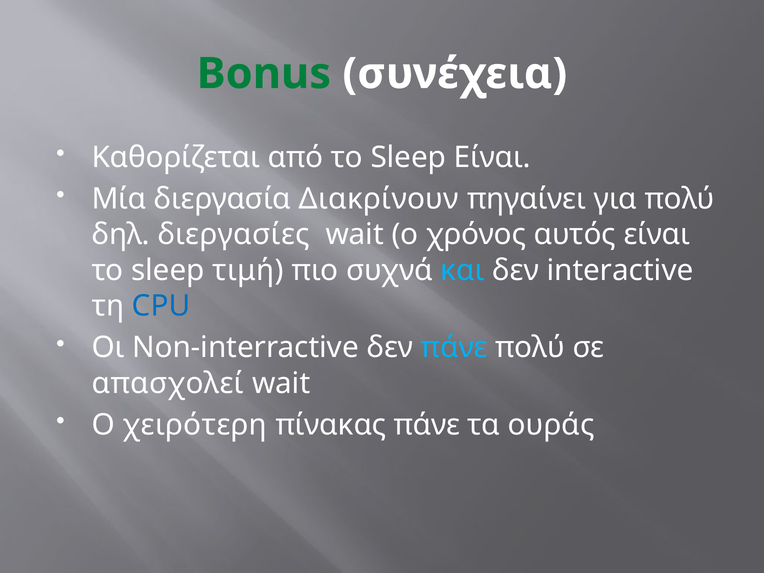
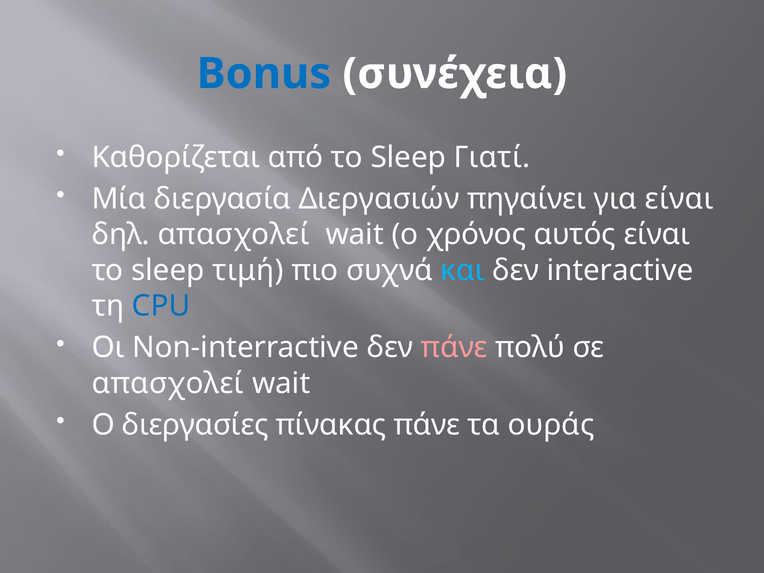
Bonus colour: green -> blue (264, 74)
Sleep Είναι: Είναι -> Γιατί (492, 157)
Διακρίνουν: Διακρίνουν -> Διεργασιών (379, 199)
για πολύ: πολύ -> είναι (679, 199)
δηλ διεργασίες: διεργασίες -> απασχολεί (234, 235)
πάνε colour: light blue -> pink (454, 348)
χειρότερη: χειρότερη -> διεργασίες (195, 425)
